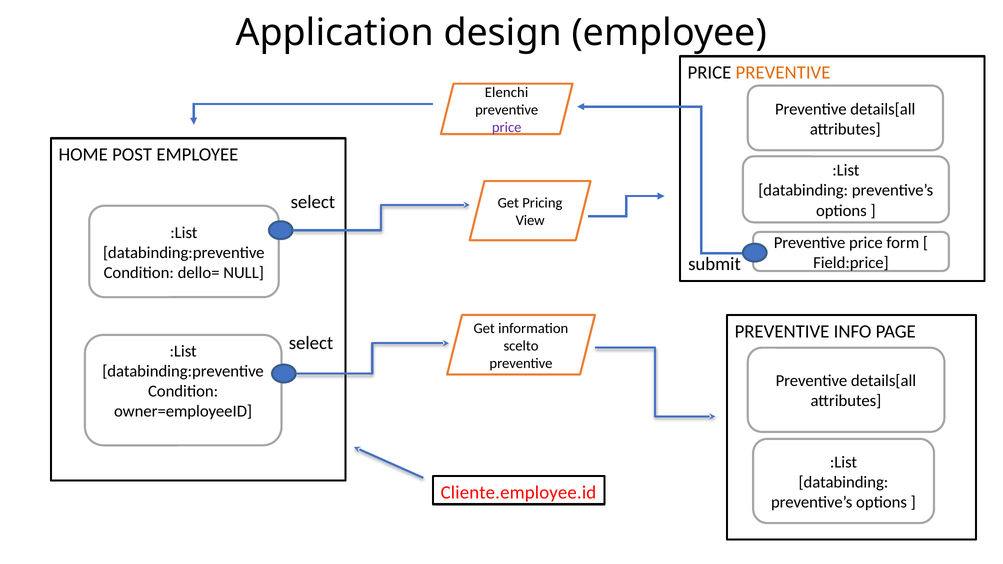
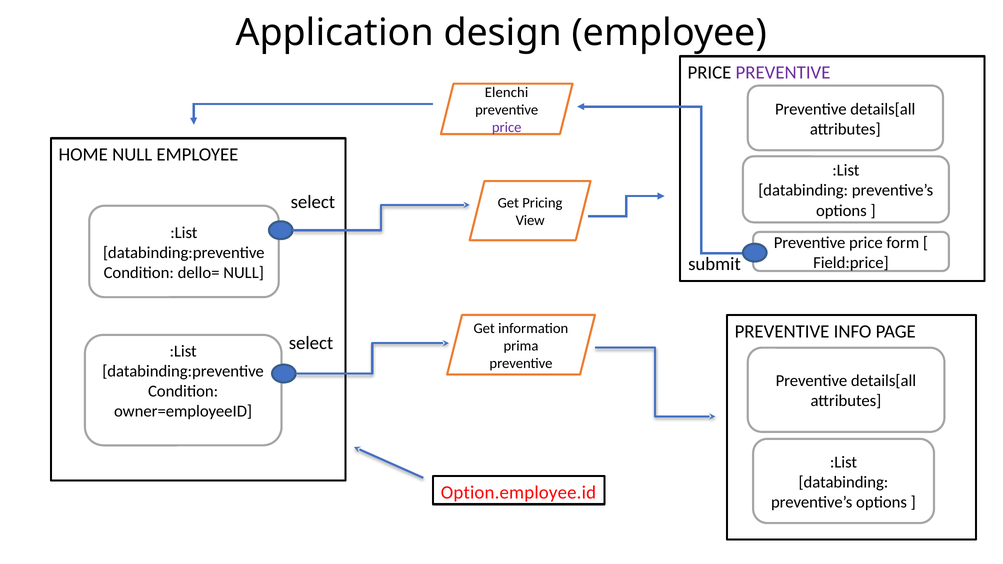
PREVENTIVE colour: orange -> purple (783, 73)
HOME POST: POST -> NULL (132, 155)
scelto: scelto -> prima (521, 346)
Cliente.employee.id: Cliente.employee.id -> Option.employee.id (518, 493)
